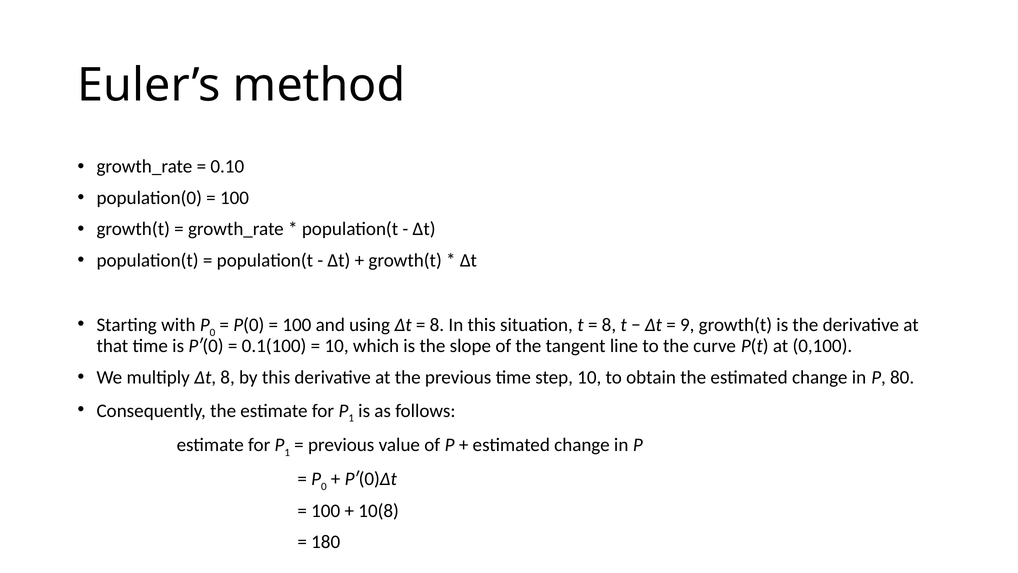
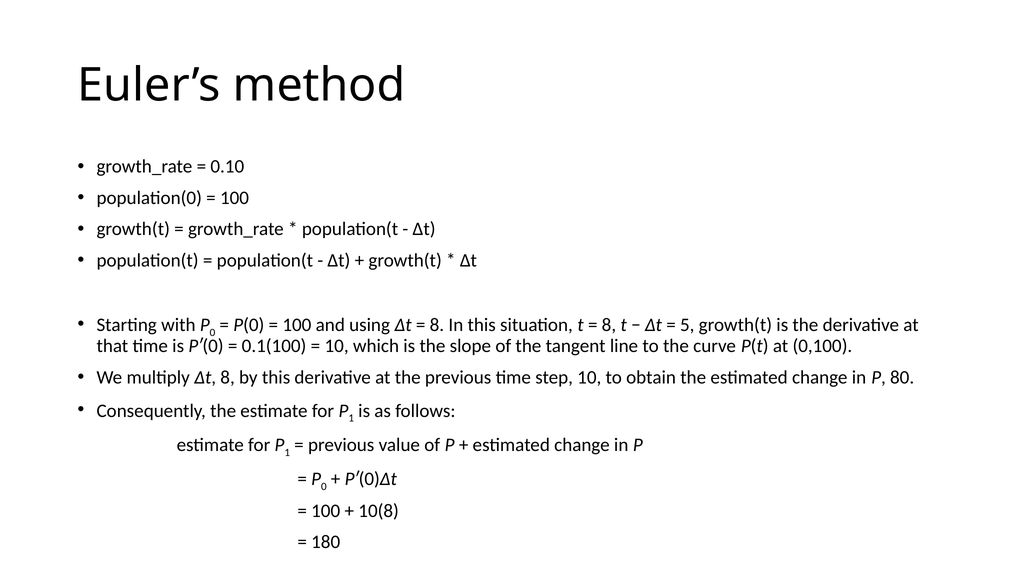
9: 9 -> 5 (687, 325)
